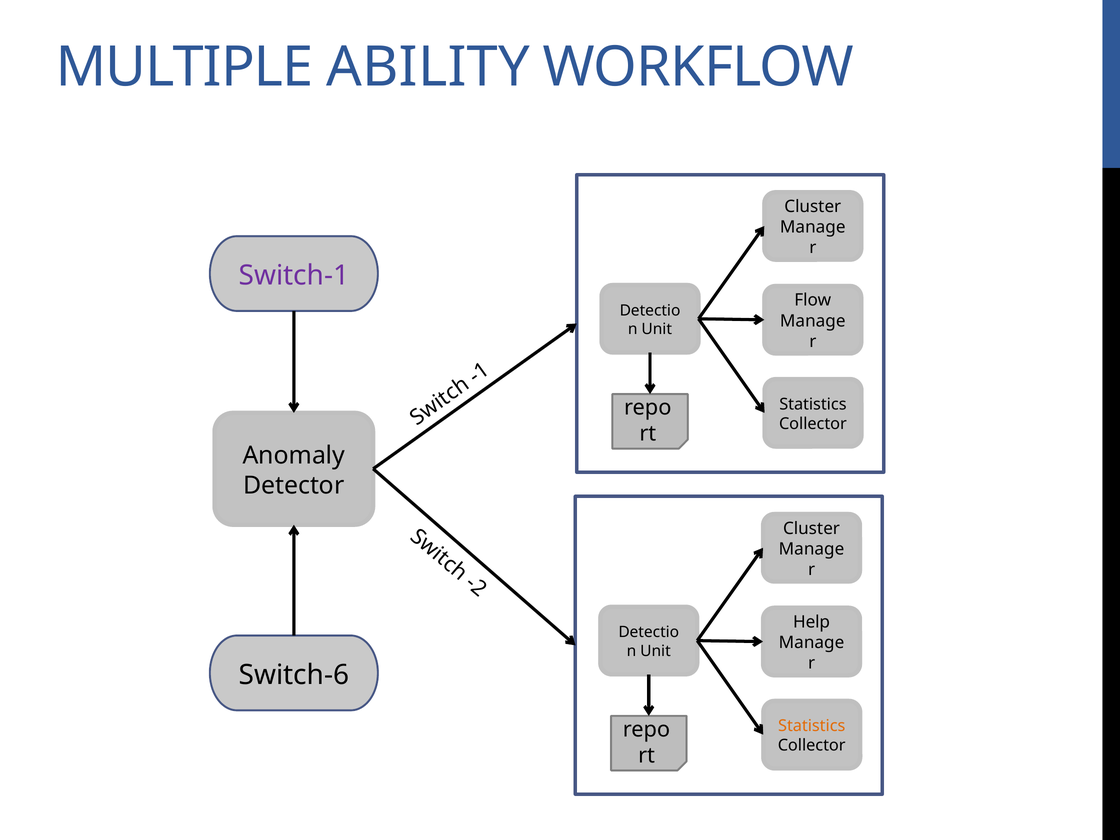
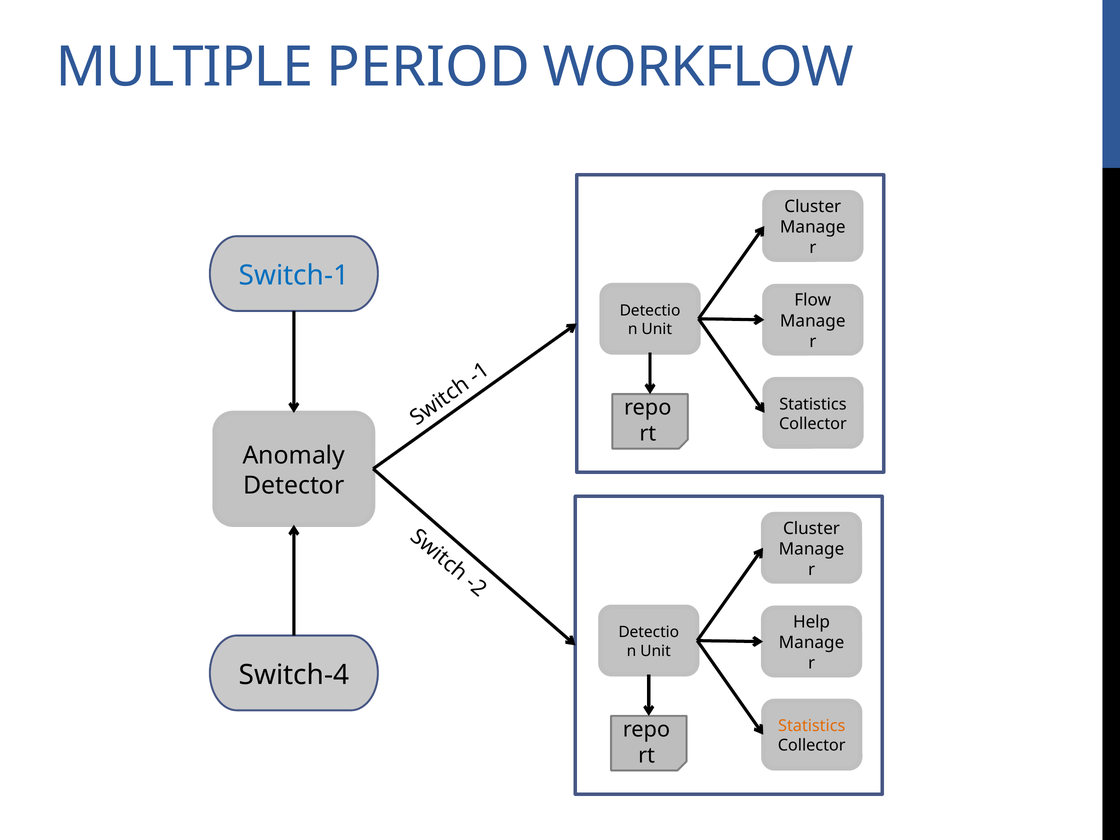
ABILITY: ABILITY -> PERIOD (428, 67)
Switch-1 colour: purple -> blue (294, 275)
Switch-6: Switch-6 -> Switch-4 (294, 675)
